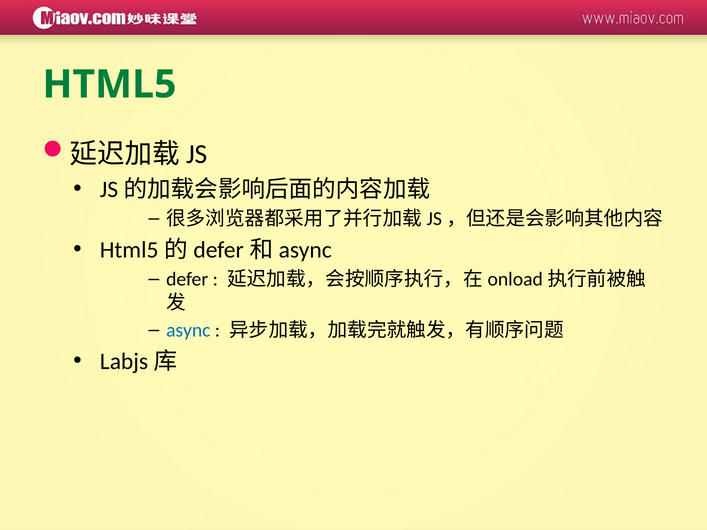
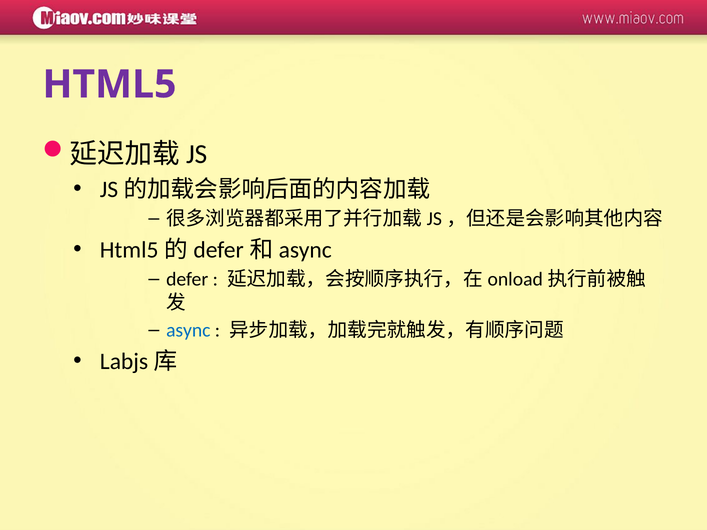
HTML5 colour: green -> purple (109, 84)
